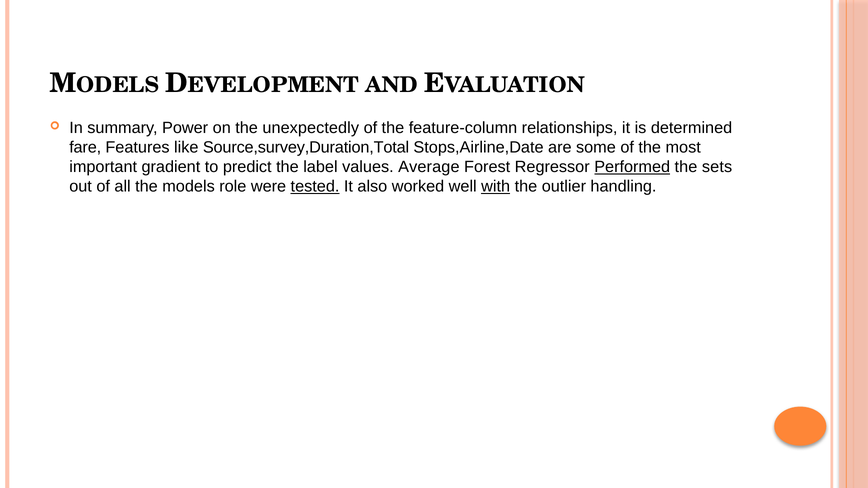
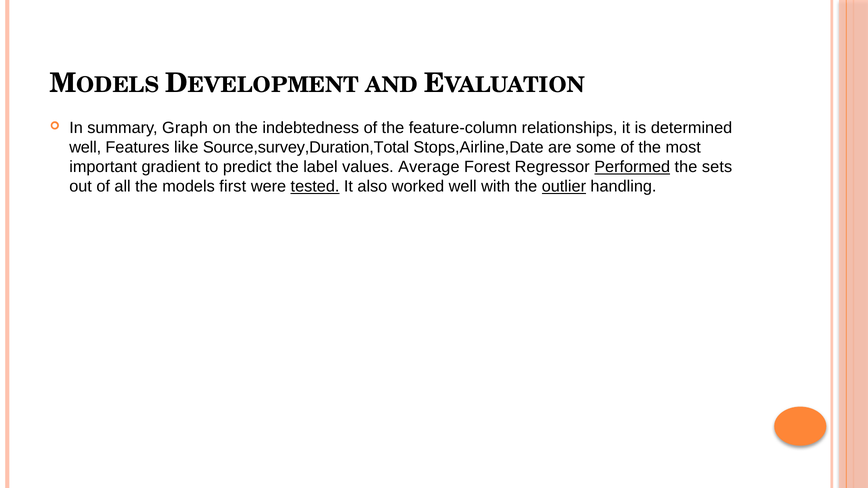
Power: Power -> Graph (185, 128)
unexpectedly: unexpectedly -> indebtedness (311, 128)
fare: fare -> well (85, 148)
role: role -> first (233, 187)
with underline: present -> none (496, 187)
outlier underline: none -> present (564, 187)
